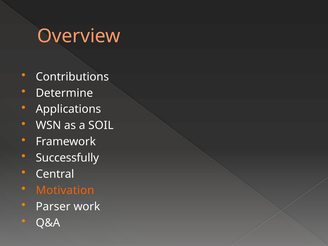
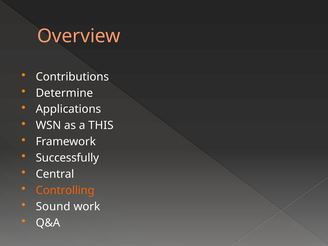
SOIL: SOIL -> THIS (101, 125)
Motivation: Motivation -> Controlling (65, 190)
Parser: Parser -> Sound (53, 207)
